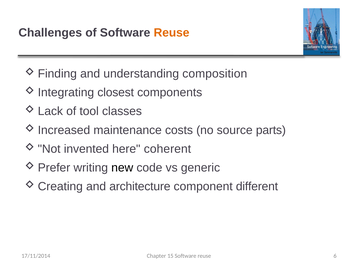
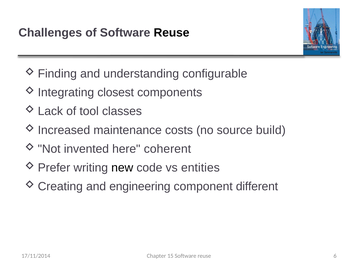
Reuse colour: orange -> black (172, 33)
composition: composition -> configurable (215, 74)
parts: parts -> build (271, 130)
generic: generic -> entities (200, 168)
architecture: architecture -> engineering (140, 187)
